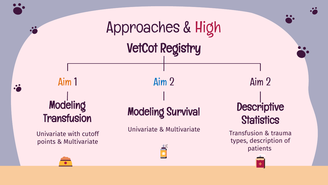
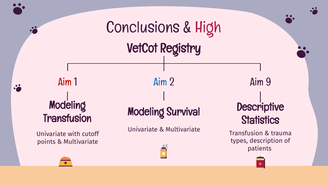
Approaches: Approaches -> Conclusions (143, 27)
Aim colour: orange -> red (65, 82)
2 Aim 2: 2 -> 9 (269, 82)
